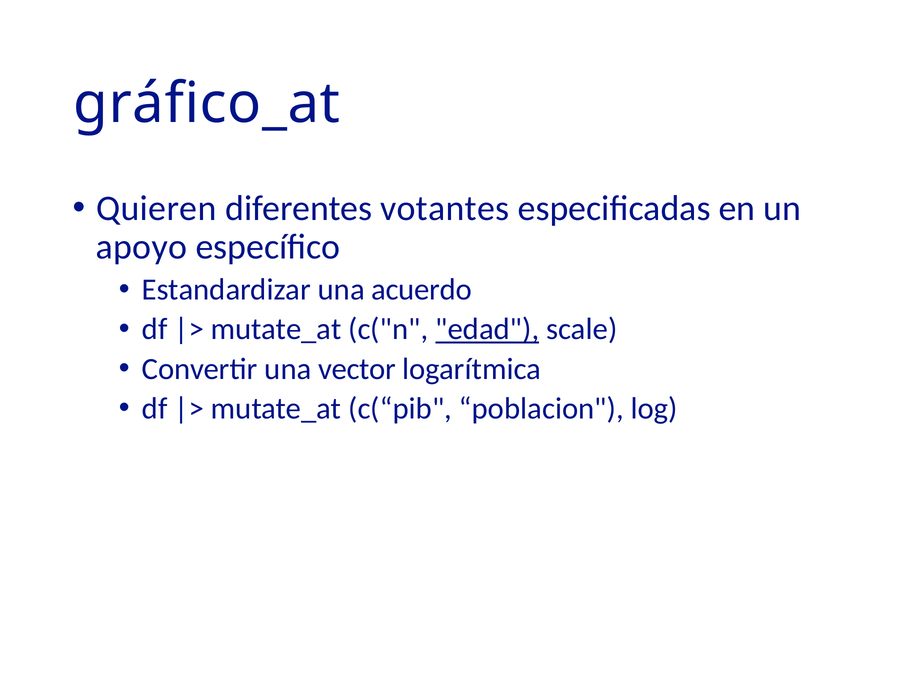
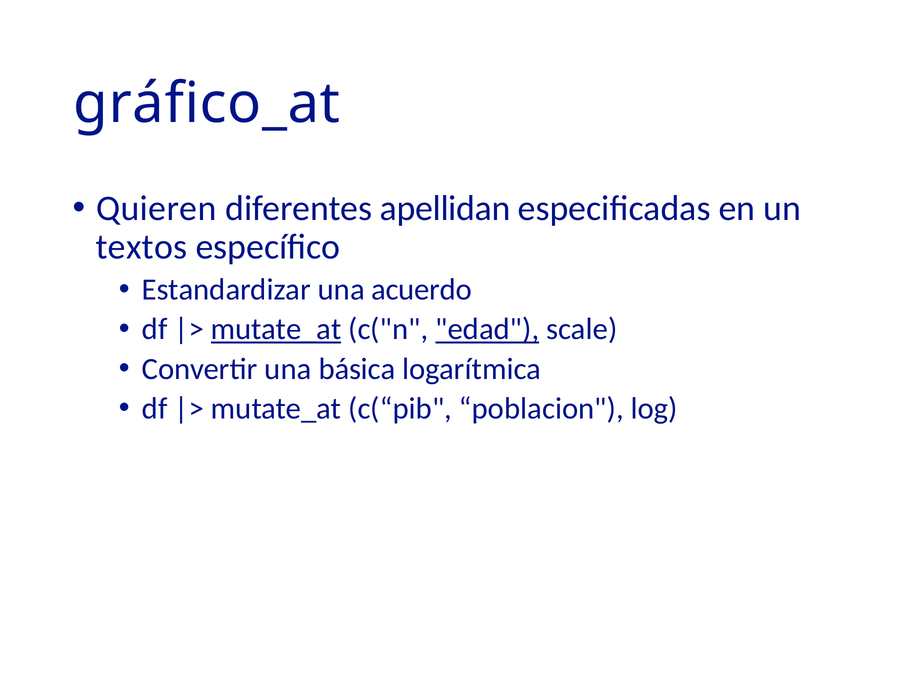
votantes: votantes -> apellidan (445, 208)
apoyo: apoyo -> textos (142, 247)
mutate_at underline: none -> present (276, 329)
vector: vector -> básica (357, 368)
